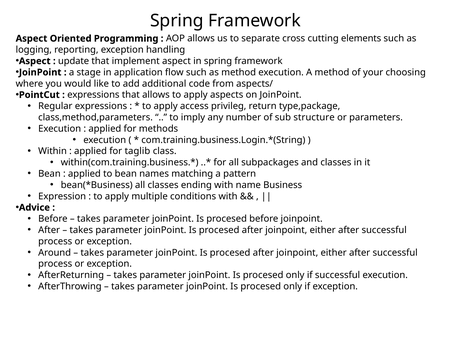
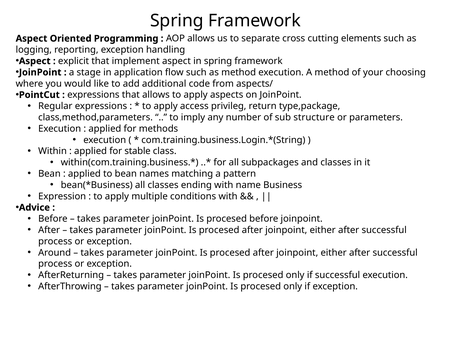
update: update -> explicit (74, 61)
taglib: taglib -> stable (138, 151)
